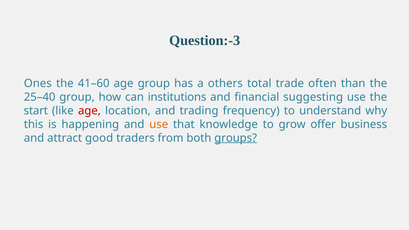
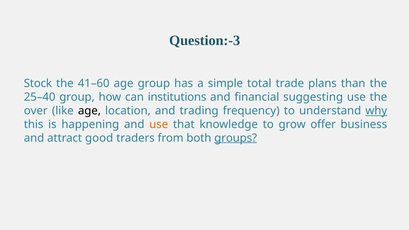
Ones: Ones -> Stock (38, 83)
others: others -> simple (225, 83)
often: often -> plans (323, 83)
start: start -> over (36, 111)
age colour: red -> black (89, 111)
why underline: none -> present (376, 111)
